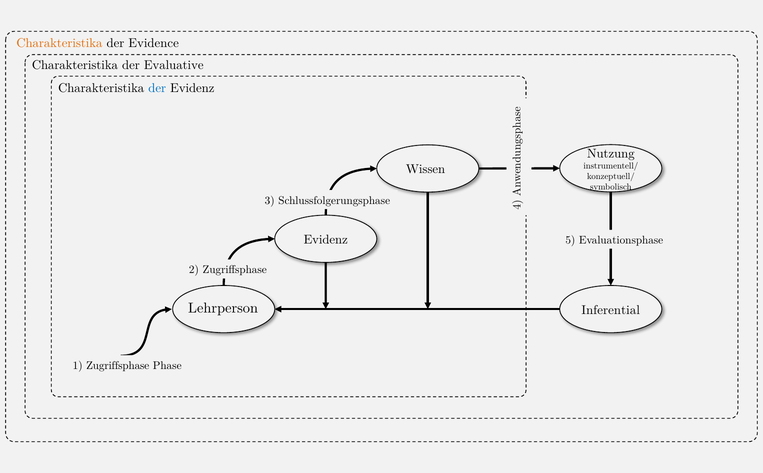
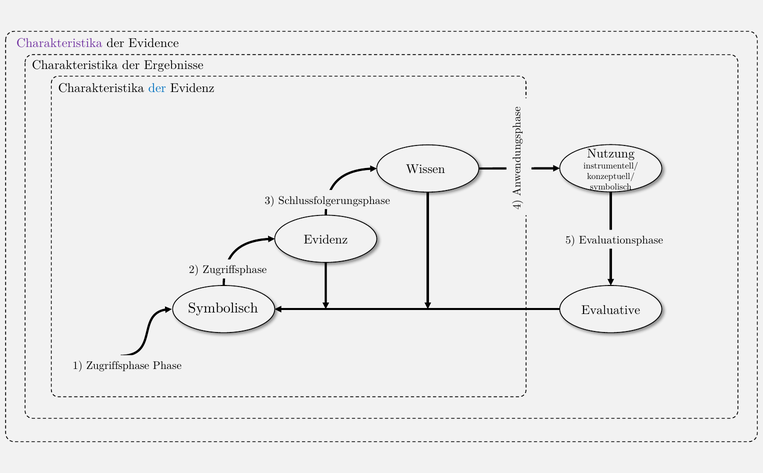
Charakteristika colour: orange -> purple (59, 43)
Evaluative: Evaluative -> Ergebnisse (174, 65)
Lehrperson: Lehrperson -> Symbolisch (223, 308)
Inferential: Inferential -> Evaluative (611, 310)
